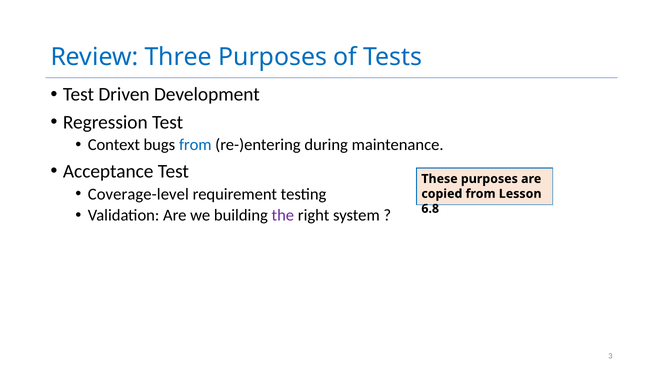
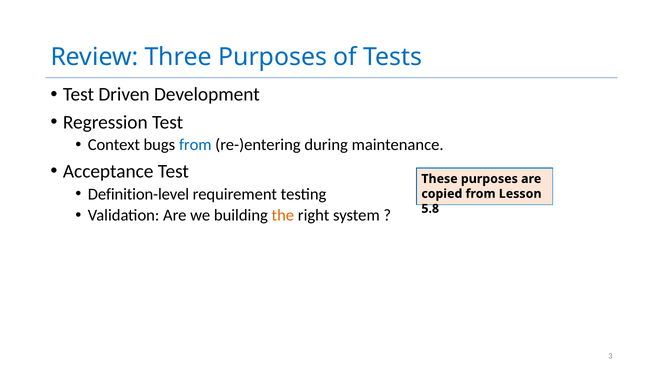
Coverage-level: Coverage-level -> Definition-level (138, 194)
6.8: 6.8 -> 5.8 (430, 209)
the colour: purple -> orange (283, 215)
